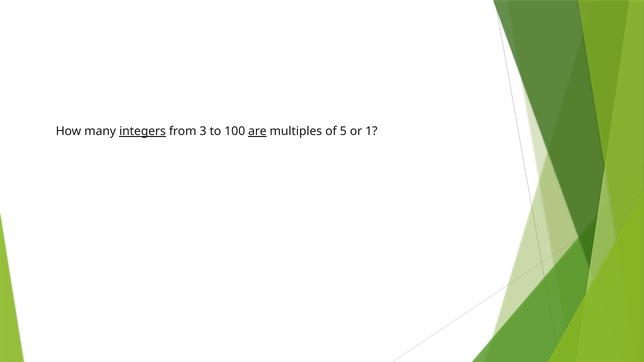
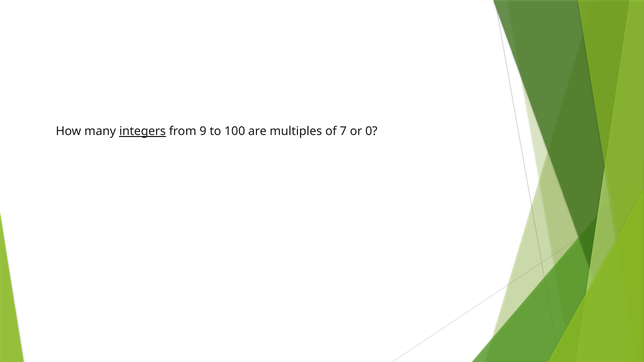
3: 3 -> 9 (203, 131)
are underline: present -> none (257, 131)
5: 5 -> 7 (343, 131)
1: 1 -> 0 (371, 131)
